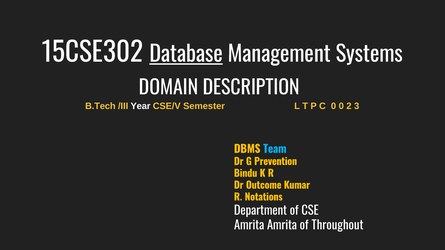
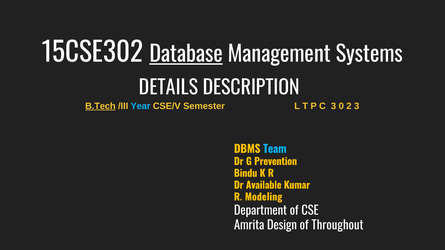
DOMAIN: DOMAIN -> DETAILS (169, 88)
B.Tech underline: none -> present (100, 106)
Year colour: white -> light blue (141, 106)
C 0: 0 -> 3 (334, 106)
Outcome: Outcome -> Available (264, 186)
Notations: Notations -> Modeling (264, 197)
Amrita Amrita: Amrita -> Design (282, 226)
